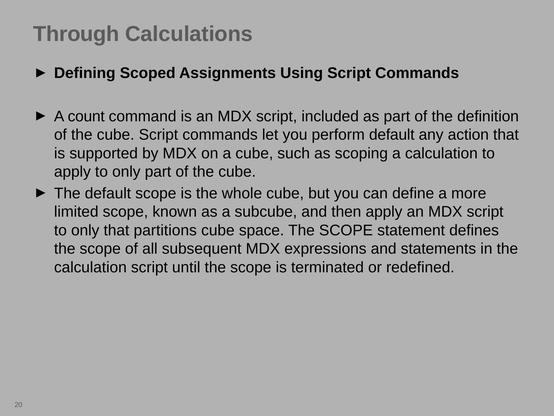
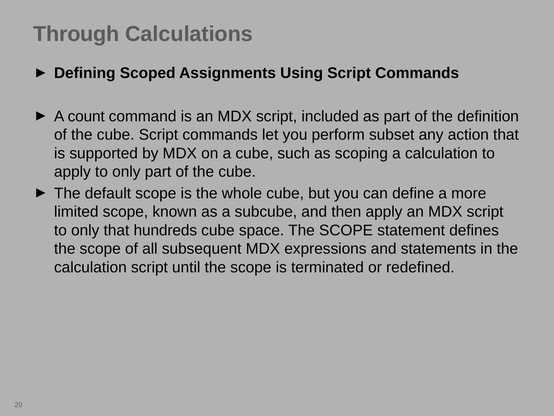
perform default: default -> subset (392, 135)
partitions: partitions -> hundreds (165, 230)
